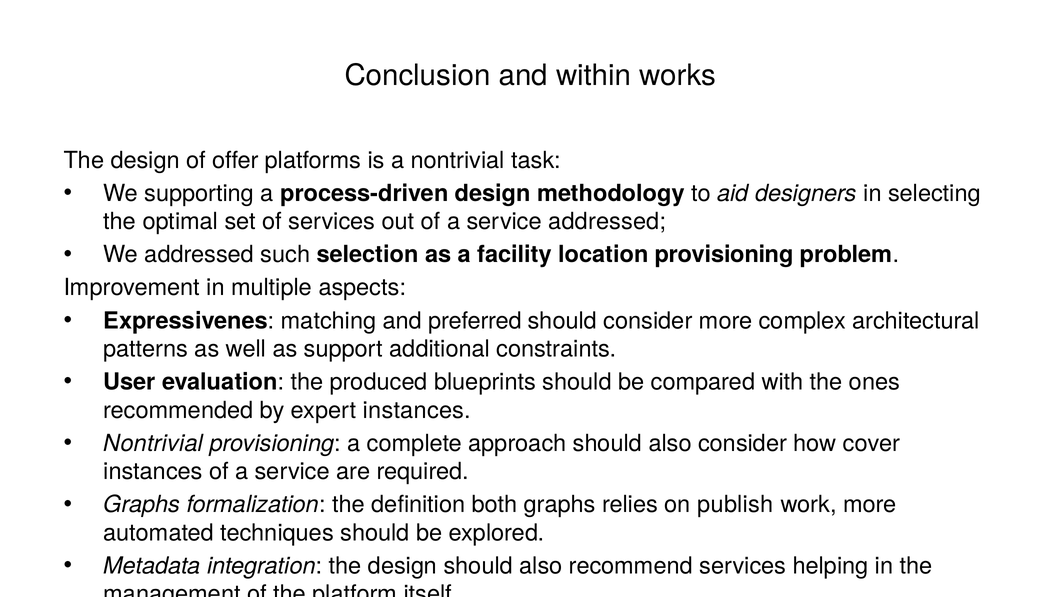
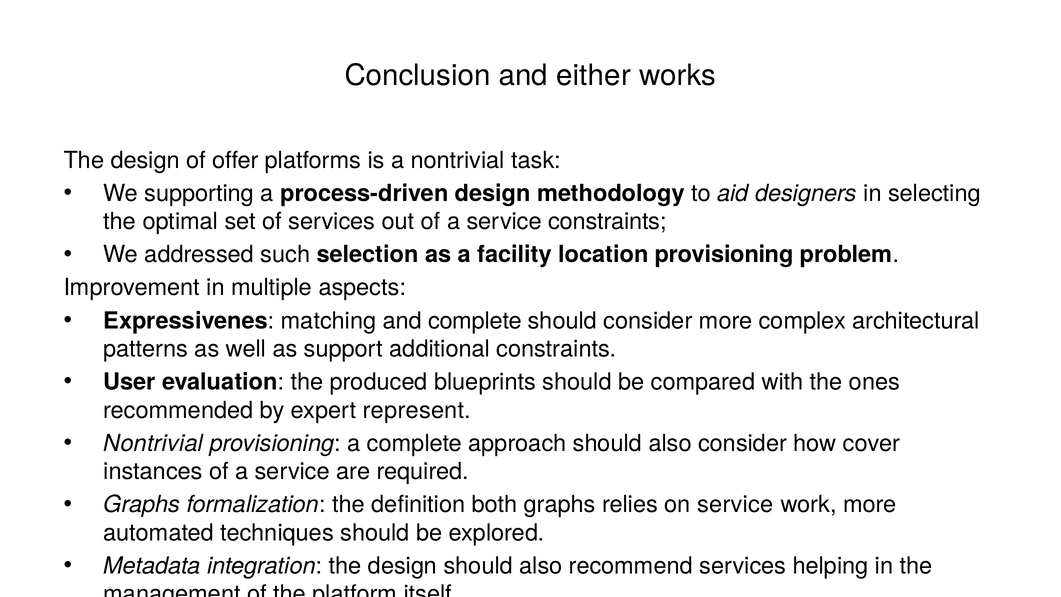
within: within -> either (593, 76)
service addressed: addressed -> constraints (607, 222)
and preferred: preferred -> complete (475, 321)
expert instances: instances -> represent (417, 410)
on publish: publish -> service (735, 504)
